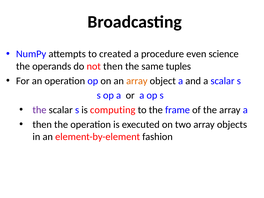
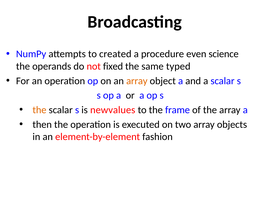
not then: then -> fixed (113, 66)
tuples: tuples -> typed (178, 66)
the colour: purple -> orange (39, 110)
computing: computing -> newvalues (113, 110)
